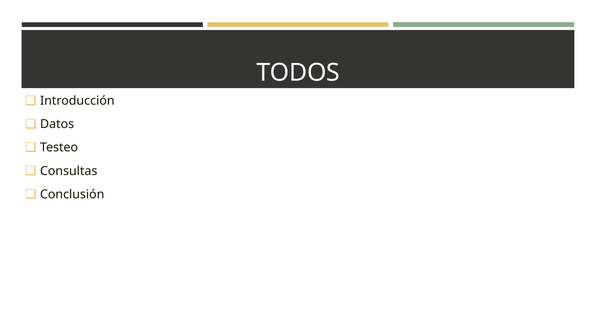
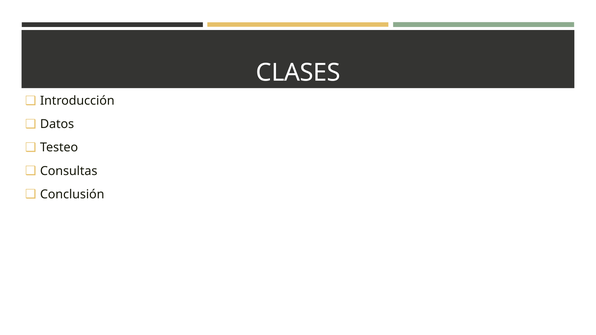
TODOS: TODOS -> CLASES (298, 73)
